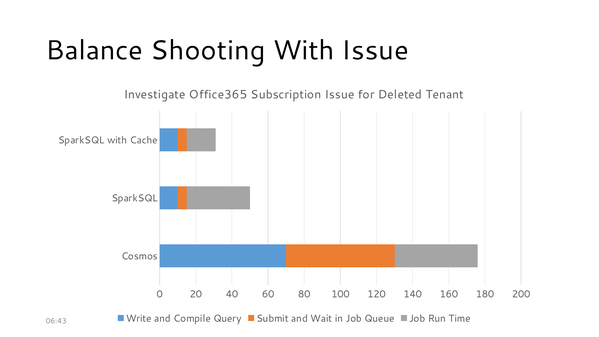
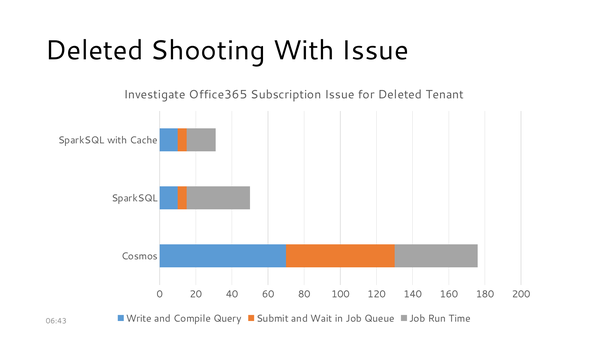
Balance: Balance -> Deleted (94, 50)
